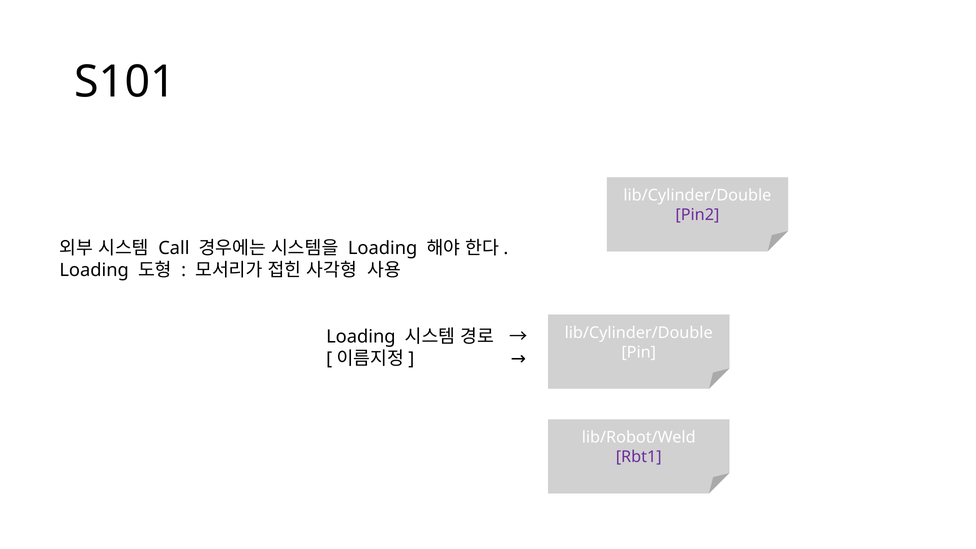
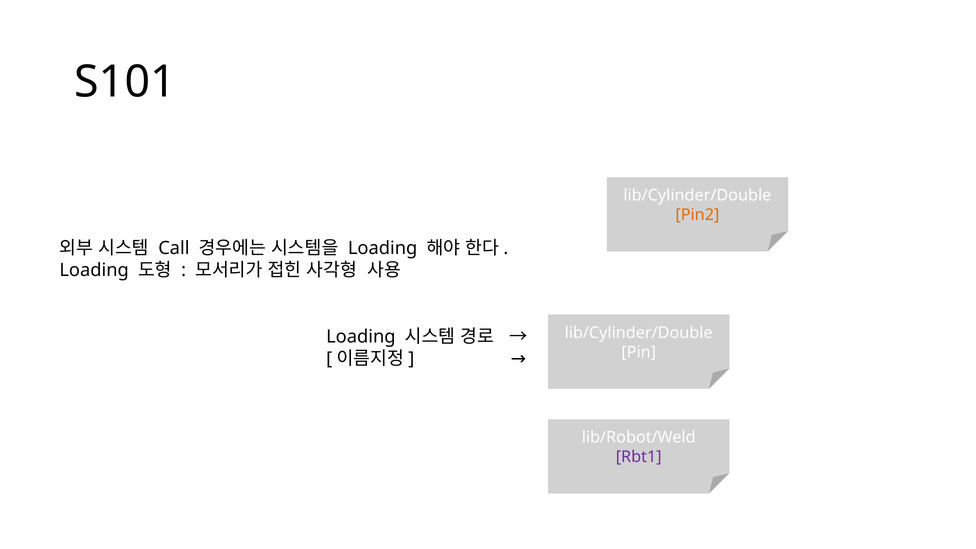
Pin2 colour: purple -> orange (697, 215)
